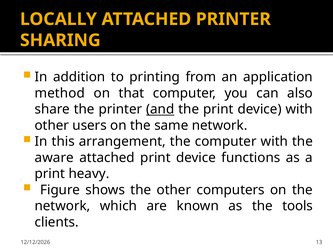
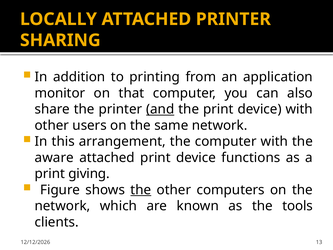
method: method -> monitor (60, 93)
heavy: heavy -> giving (89, 174)
the underline: none -> present (141, 190)
